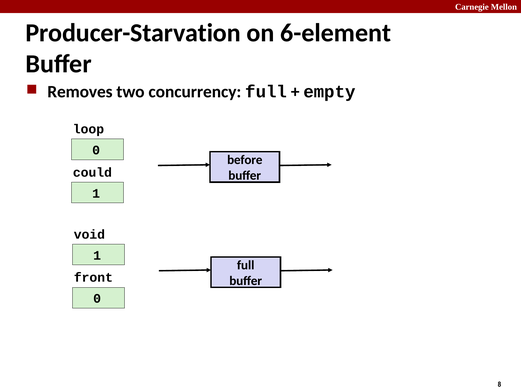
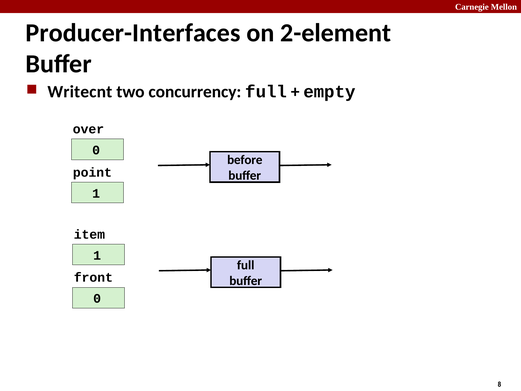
Producer-Starvation: Producer-Starvation -> Producer-Interfaces (133, 33)
6-element: 6-element -> 2-element (336, 33)
Removes: Removes -> Writecnt (80, 92)
loop: loop -> over (88, 129)
could: could -> point (92, 172)
void: void -> item (89, 234)
